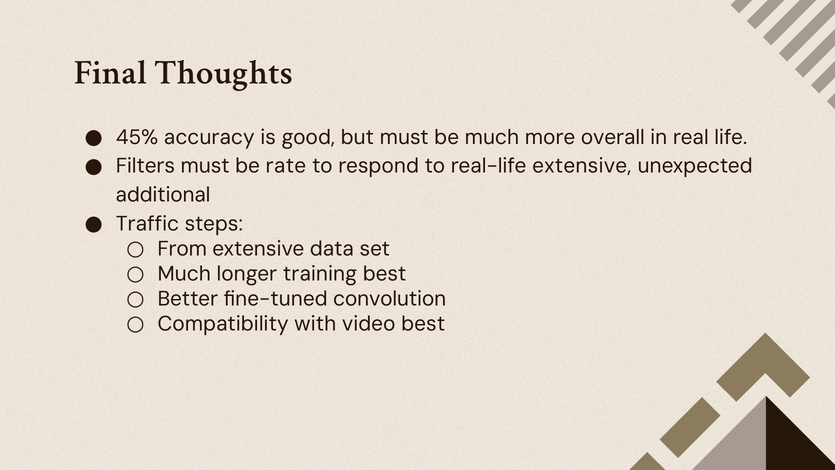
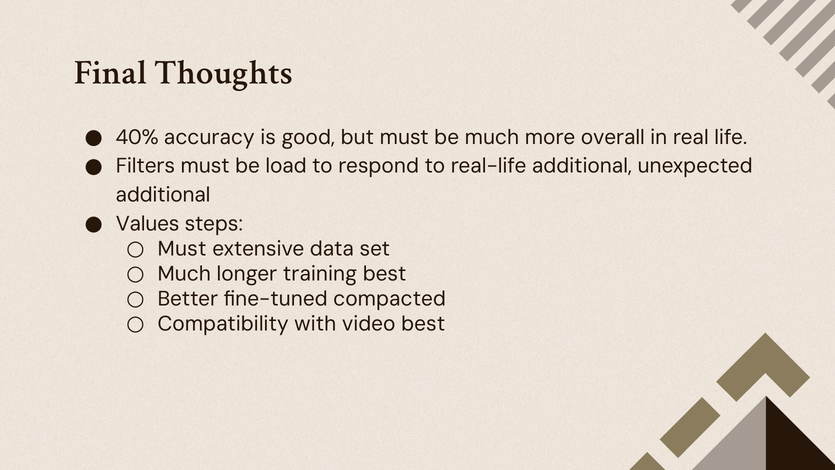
45%: 45% -> 40% (137, 137)
rate: rate -> load (286, 166)
real-life extensive: extensive -> additional (582, 166)
Traffic: Traffic -> Values (148, 223)
From: From -> Must (182, 249)
convolution: convolution -> compacted (390, 299)
